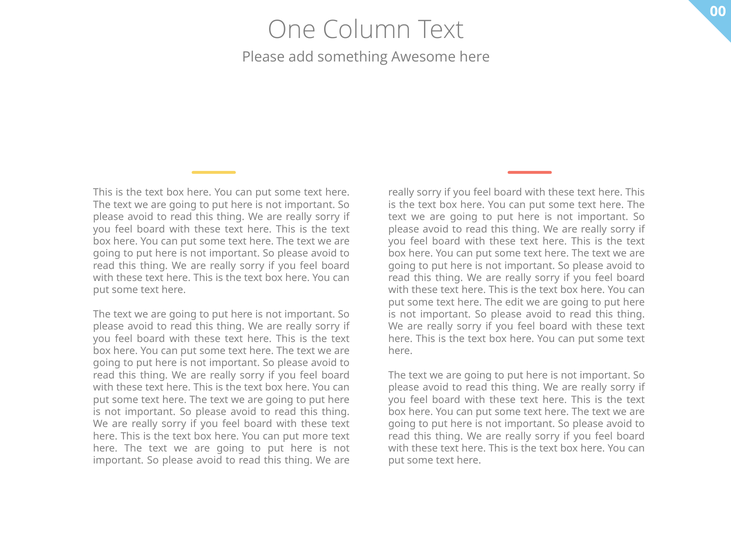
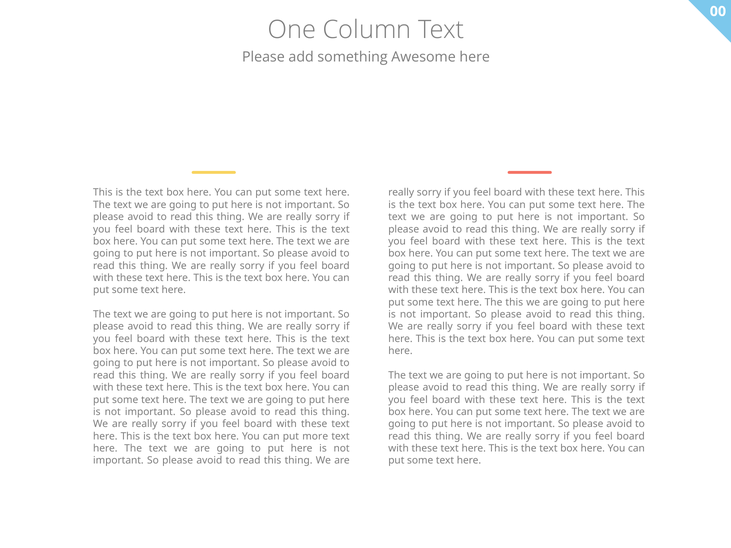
The edit: edit -> this (514, 302)
